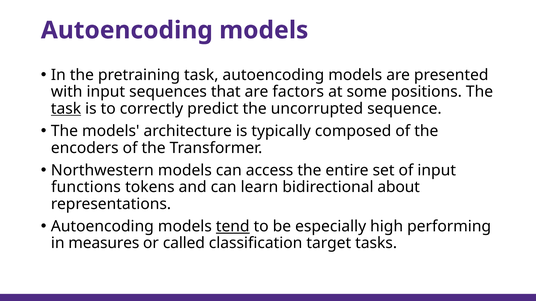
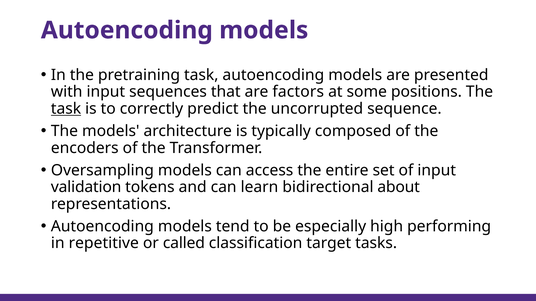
Northwestern: Northwestern -> Oversampling (102, 171)
functions: functions -> validation (86, 187)
tend underline: present -> none (233, 227)
measures: measures -> repetitive (104, 244)
